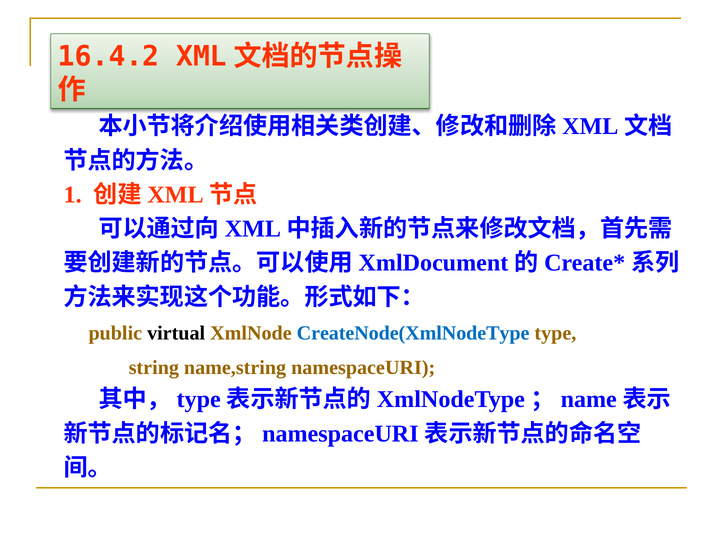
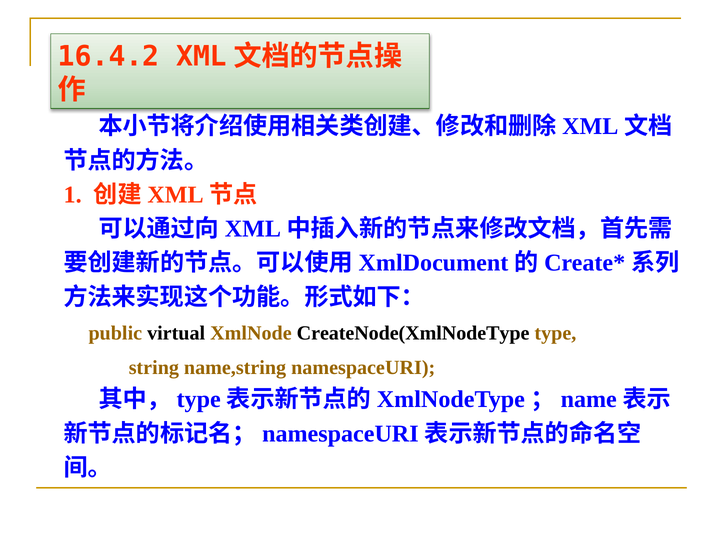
CreateNode(XmlNodeType colour: blue -> black (413, 333)
